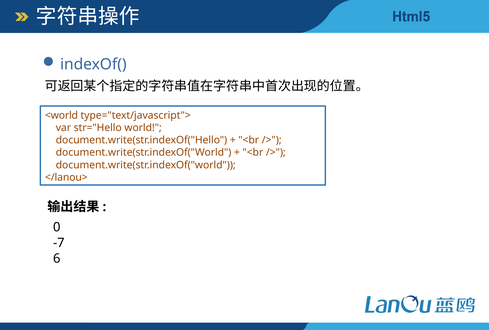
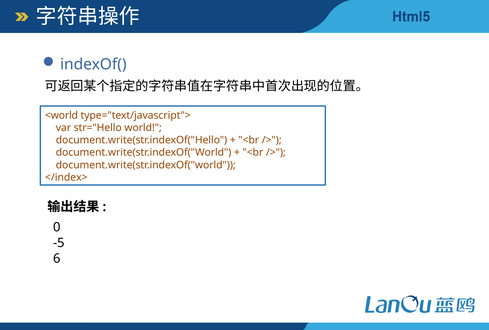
</lanou>: </lanou> -> </index> (66, 177)
-7: -7 -> -5 (59, 243)
